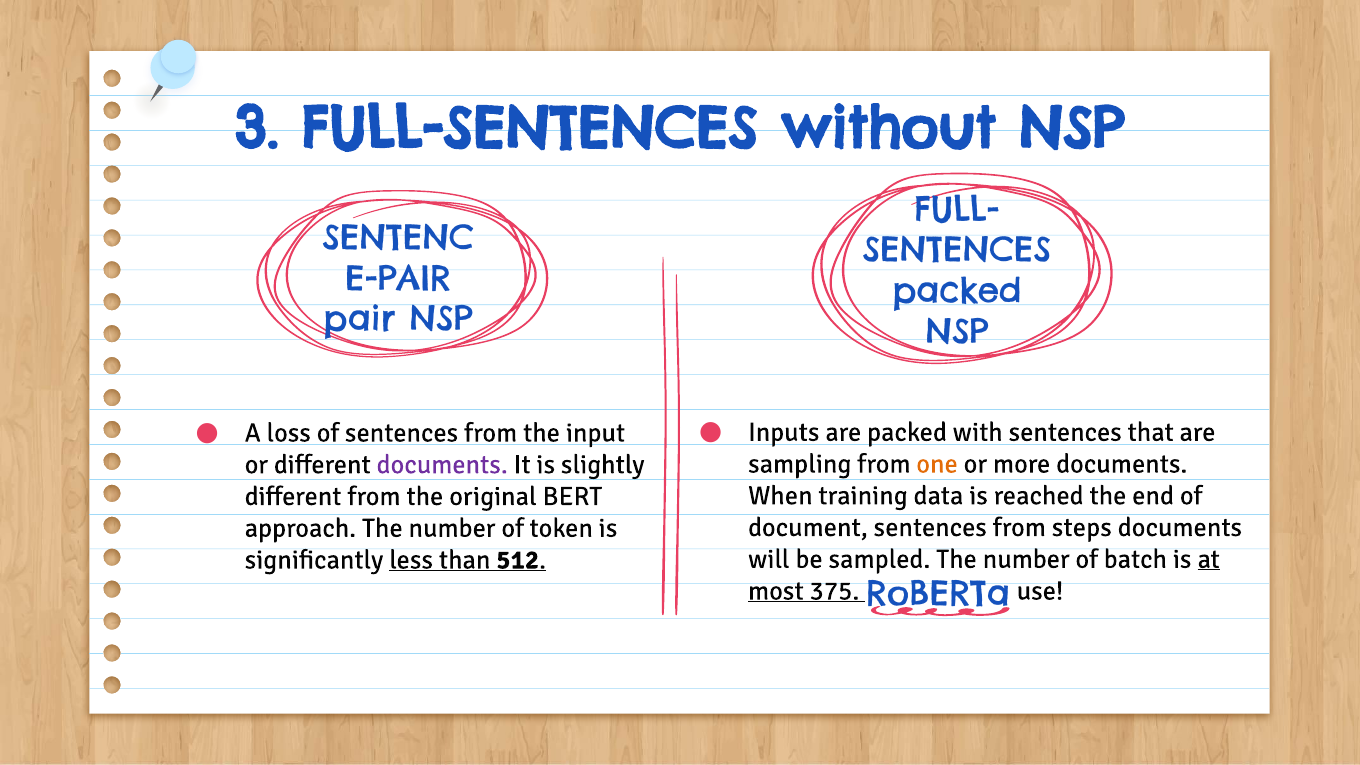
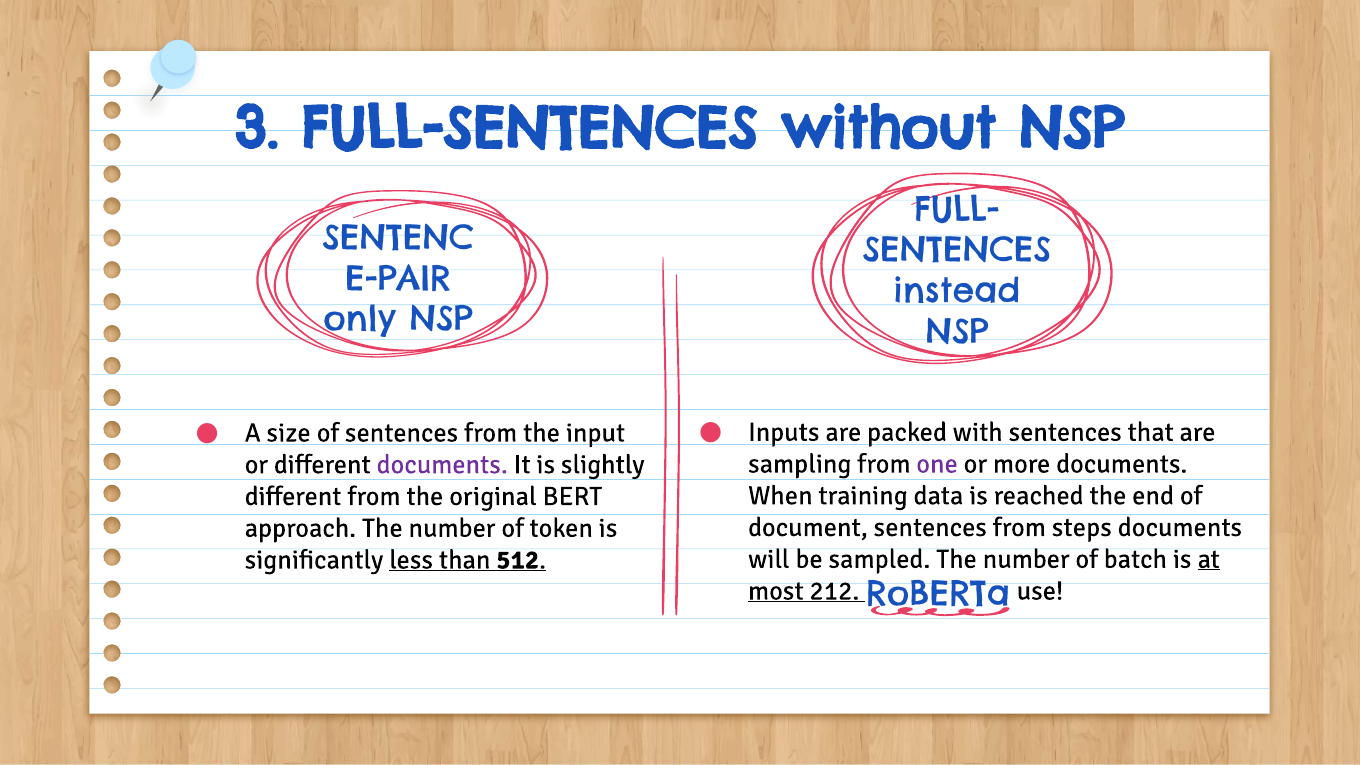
packed: packed -> instead (957, 292)
pair: pair -> only (360, 320)
loss: loss -> size (289, 433)
one colour: orange -> purple (937, 464)
375: 375 -> 212 (834, 591)
